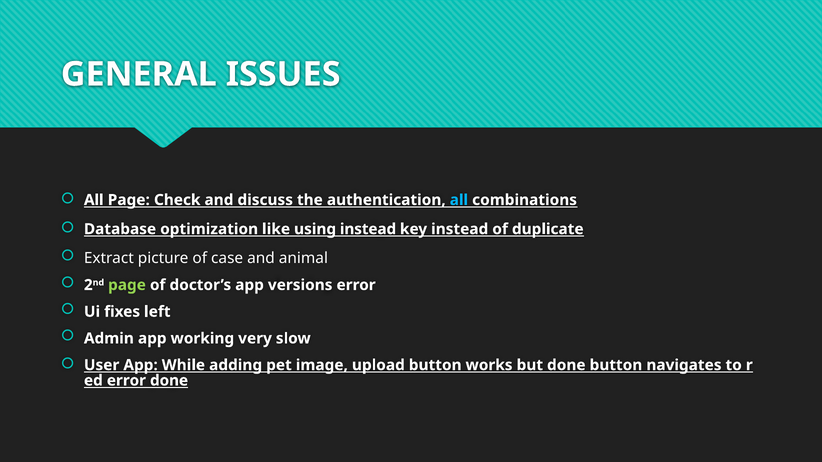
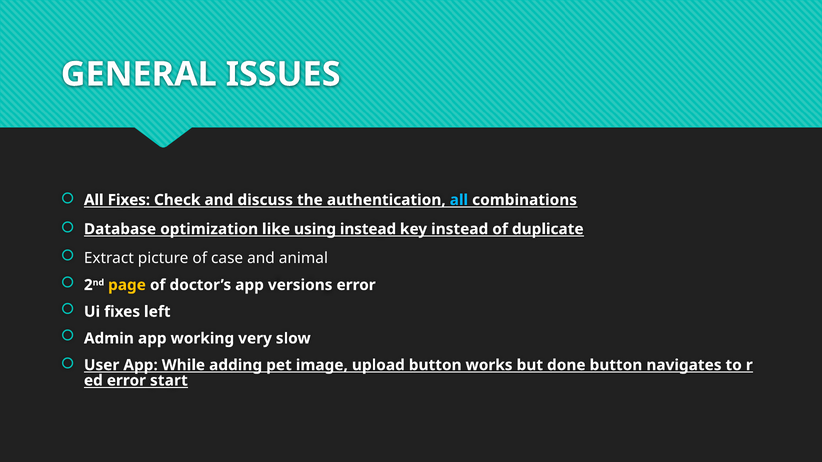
All Page: Page -> Fixes (129, 200)
page colour: light green -> yellow (127, 285)
error done: done -> start (169, 381)
